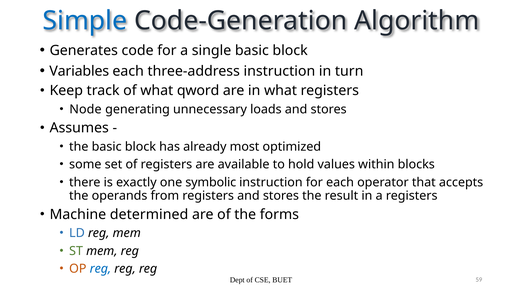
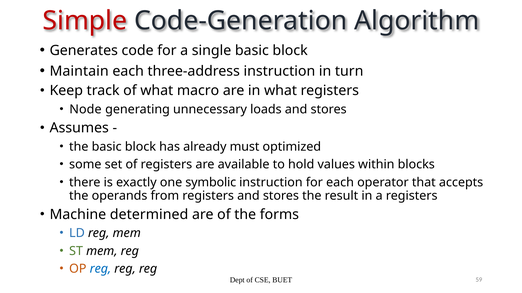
Simple colour: blue -> red (85, 21)
Variables: Variables -> Maintain (79, 71)
qword: qword -> macro (198, 91)
most: most -> must (245, 147)
